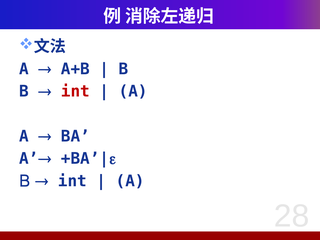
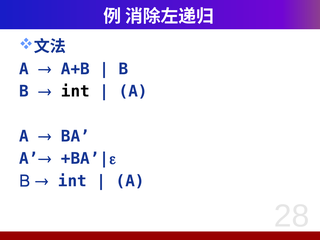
int colour: red -> black (75, 91)
